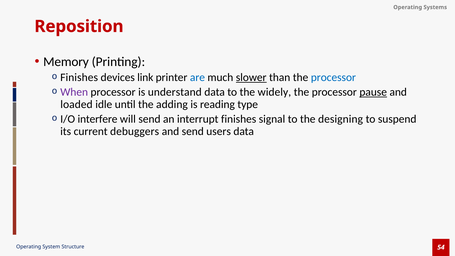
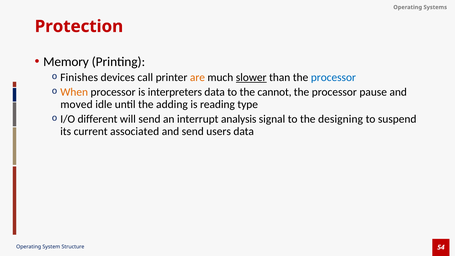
Reposition: Reposition -> Protection (79, 26)
link: link -> call (145, 77)
are colour: blue -> orange (197, 77)
When colour: purple -> orange (74, 92)
understand: understand -> interpreters (175, 92)
widely: widely -> cannot (274, 92)
pause underline: present -> none (373, 92)
loaded: loaded -> moved (77, 104)
interfere: interfere -> different (98, 119)
interrupt finishes: finishes -> analysis (239, 119)
debuggers: debuggers -> associated (135, 131)
